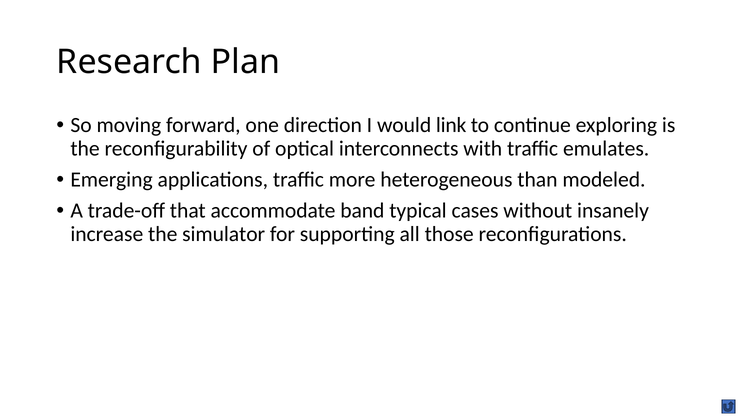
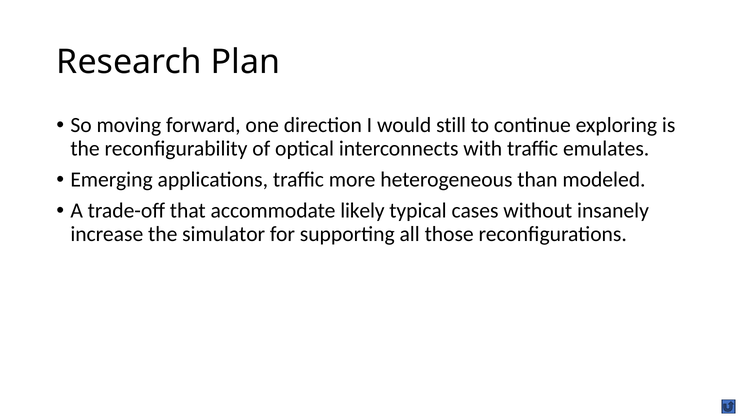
link: link -> still (451, 125)
band: band -> likely (362, 211)
